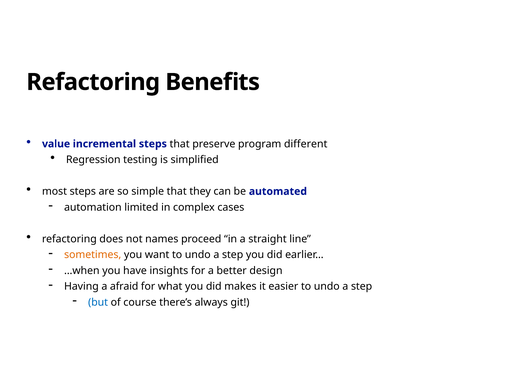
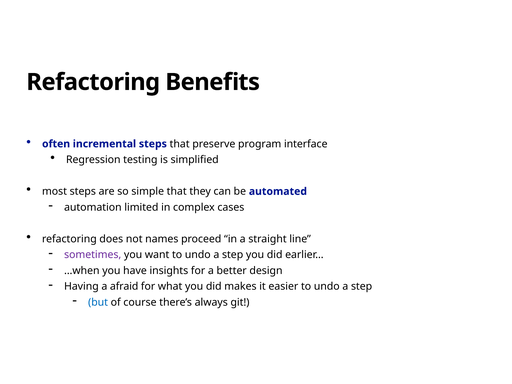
value: value -> often (56, 144)
different: different -> interface (306, 144)
sometimes colour: orange -> purple (93, 255)
